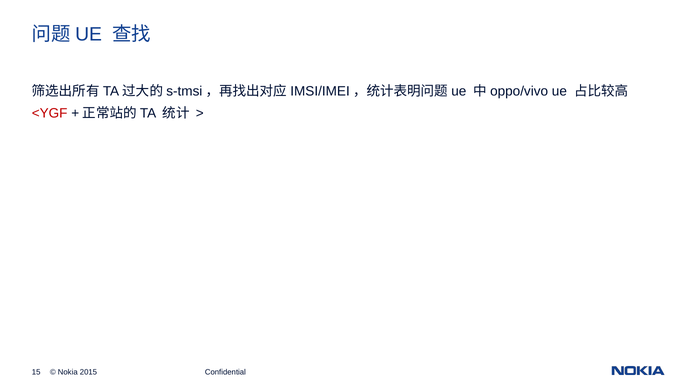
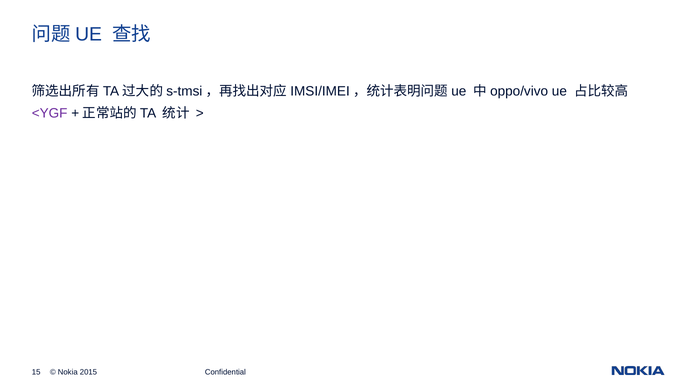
<YGF colour: red -> purple (50, 113)
